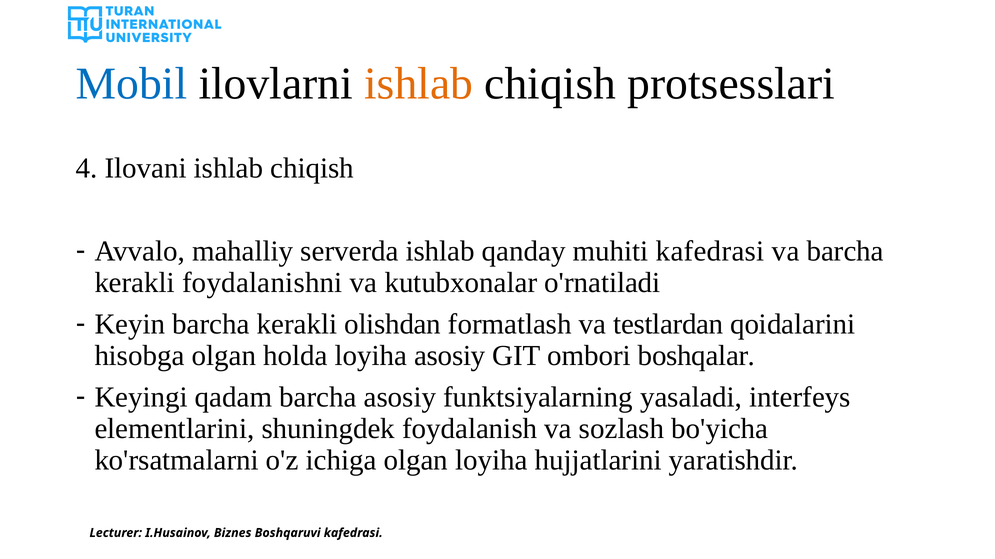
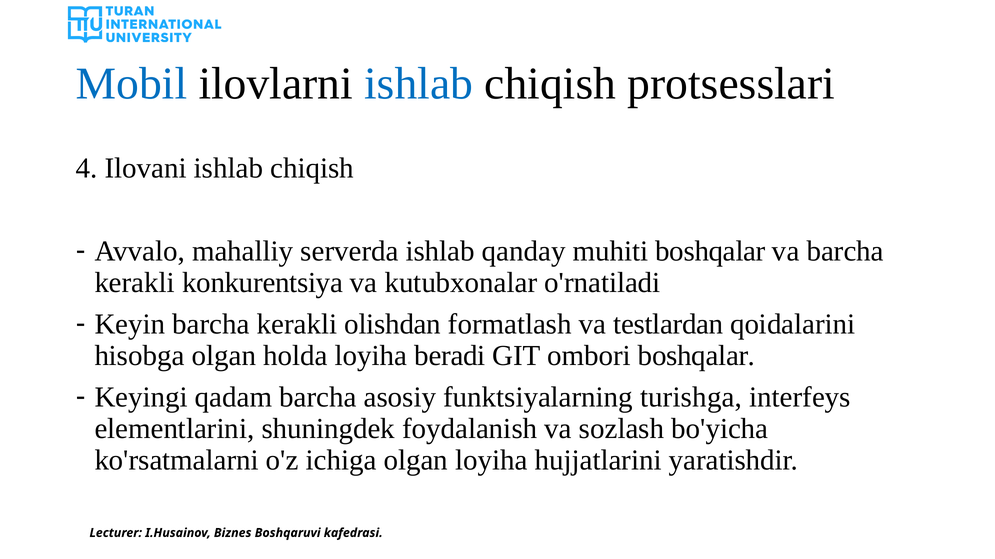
ishlab colour: orange -> blue (419, 84)
muhiti kafedrasi: kafedrasi -> boshqalar (710, 252)
foydalanishni: foydalanishni -> konkurentsiya (263, 283)
loyiha asosiy: asosiy -> beradi (450, 356)
yasaladi: yasaladi -> turishga (691, 398)
